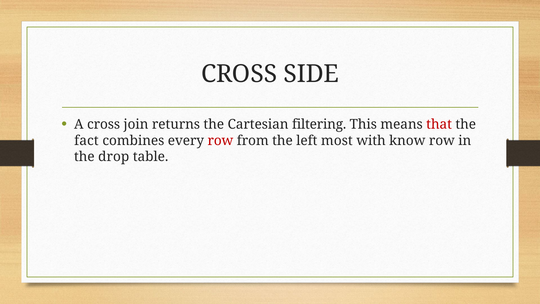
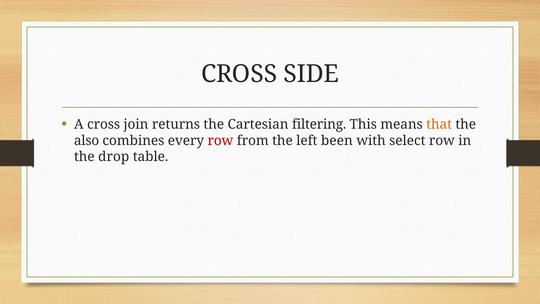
that colour: red -> orange (439, 124)
fact: fact -> also (87, 141)
most: most -> been (337, 141)
know: know -> select (407, 141)
